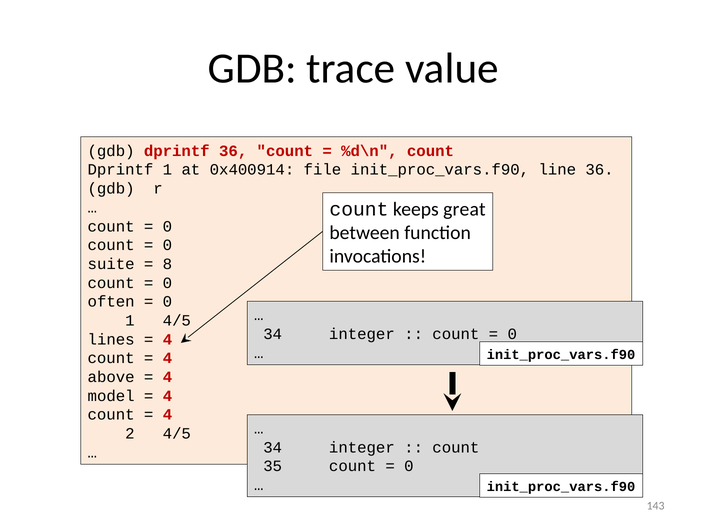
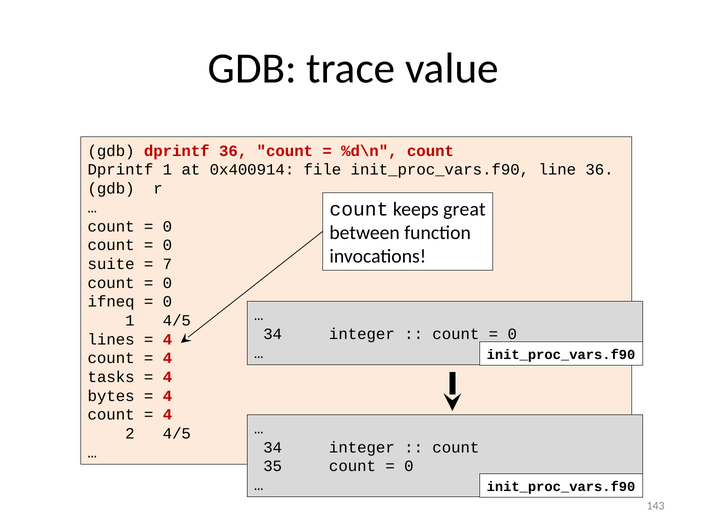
8: 8 -> 7 (167, 264)
often: often -> ifneq (111, 302)
above: above -> tasks (111, 377)
model: model -> bytes (111, 396)
